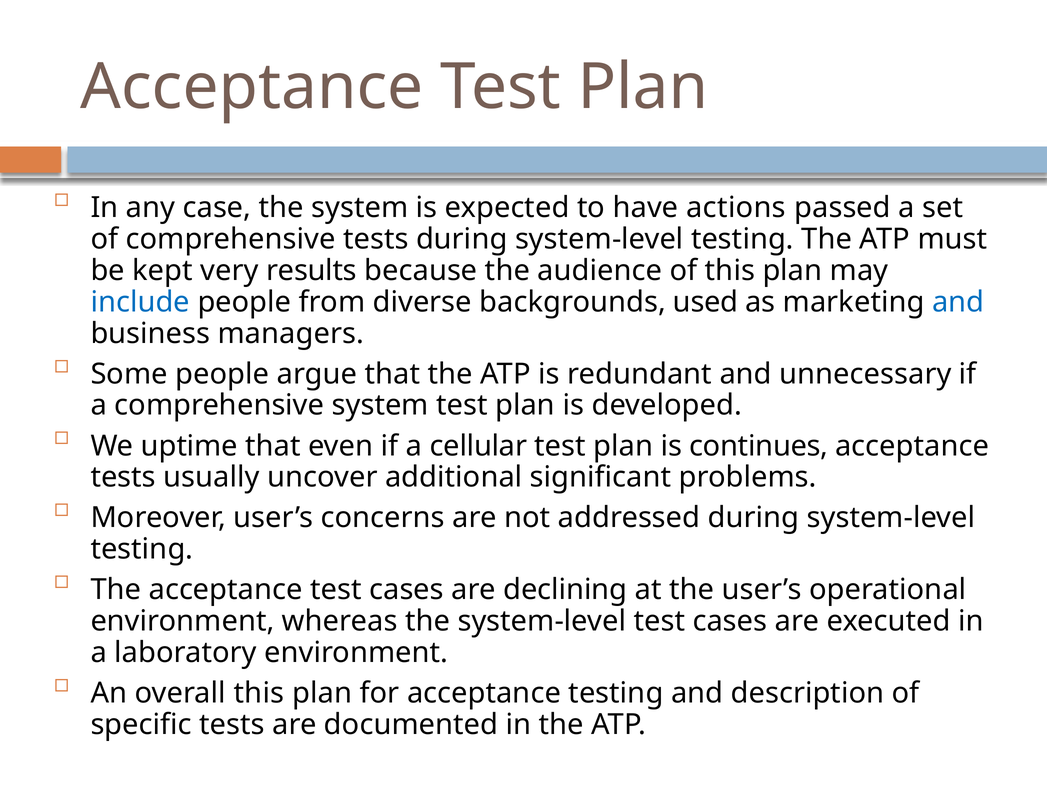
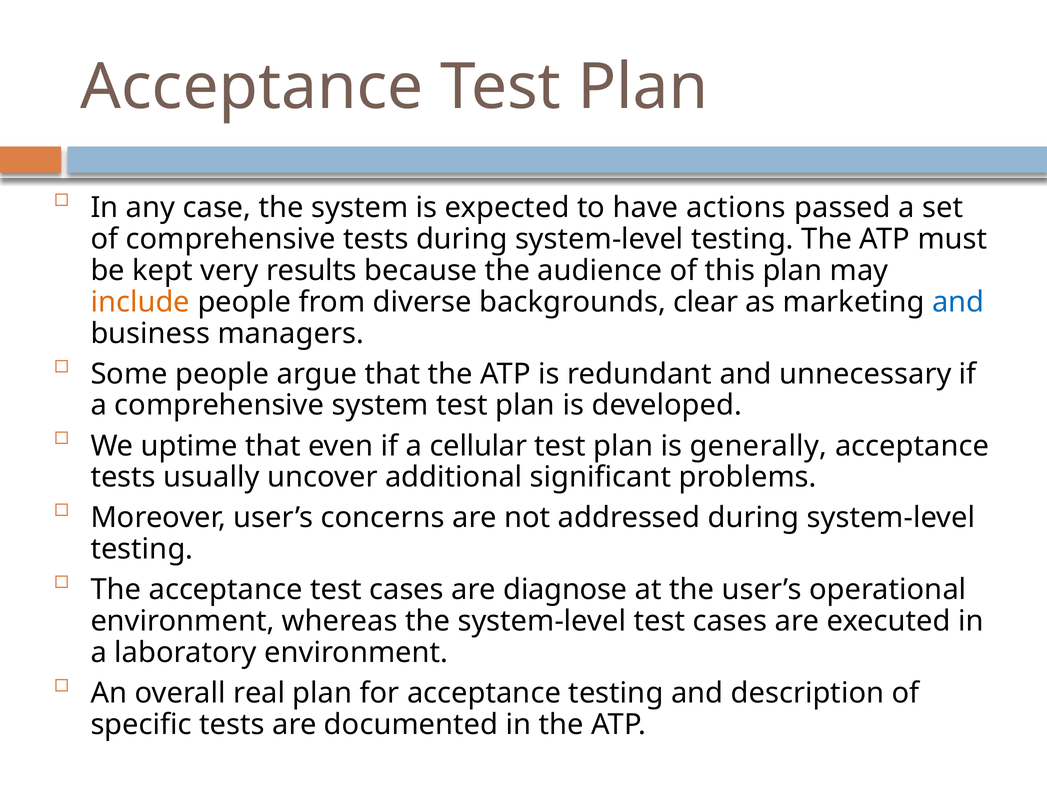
include colour: blue -> orange (140, 302)
used: used -> clear (706, 302)
continues: continues -> generally (758, 446)
declining: declining -> diagnose (565, 590)
overall this: this -> real (259, 693)
